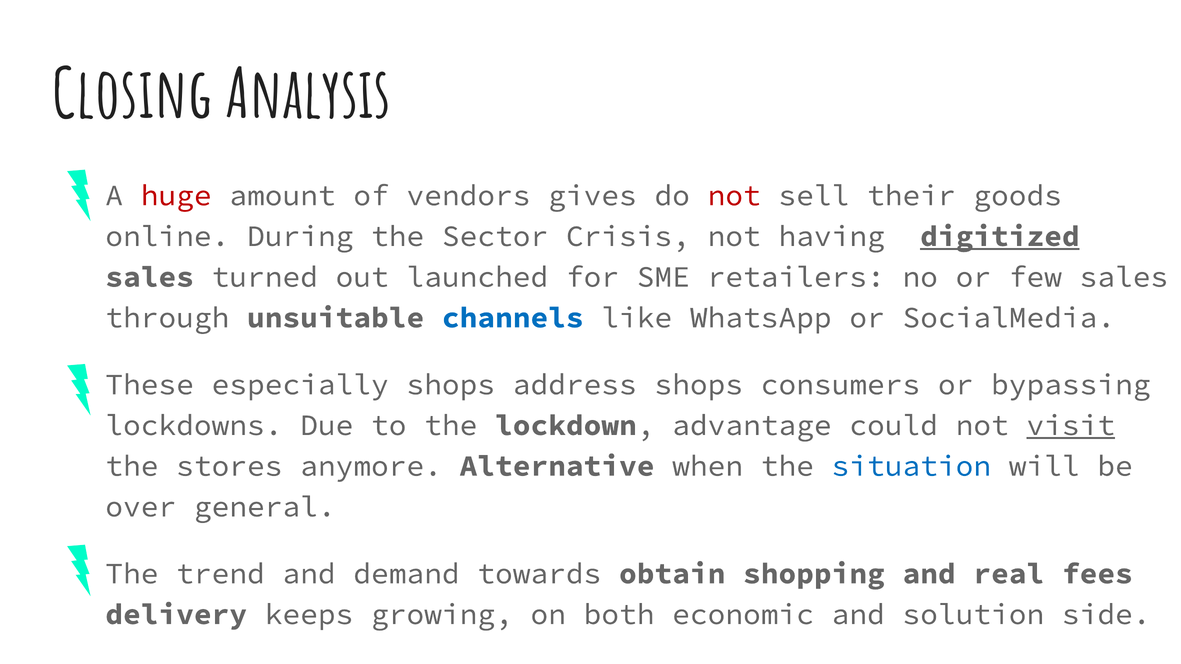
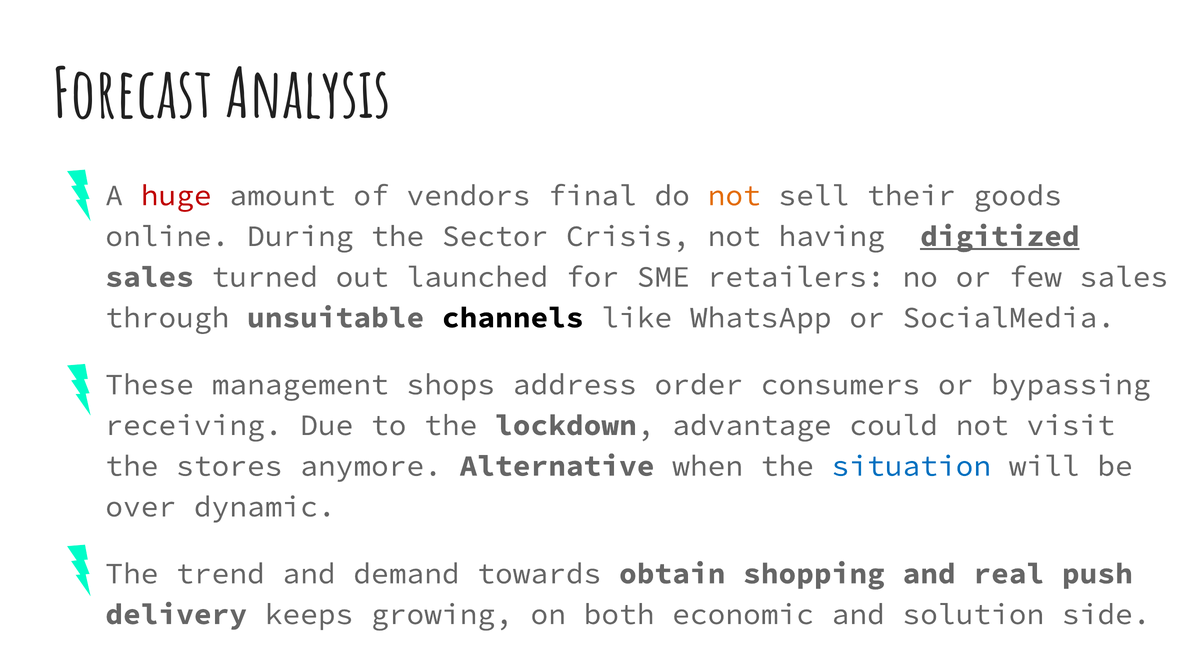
Closing: Closing -> Forecast (132, 96)
gives: gives -> final (592, 196)
not colour: red -> orange (734, 196)
channels colour: blue -> black (513, 318)
especially: especially -> management (300, 385)
address shops: shops -> order (699, 385)
lockdowns: lockdowns -> receiving (194, 425)
visit underline: present -> none (1071, 425)
general: general -> dynamic (265, 507)
fees: fees -> push (1097, 574)
